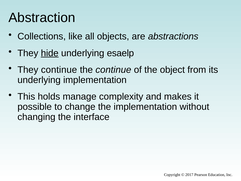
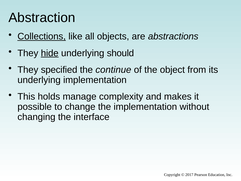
Collections underline: none -> present (42, 36)
esaelp: esaelp -> should (120, 53)
They continue: continue -> specified (59, 70)
